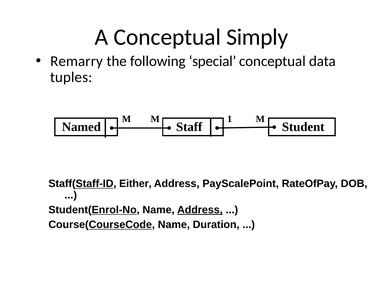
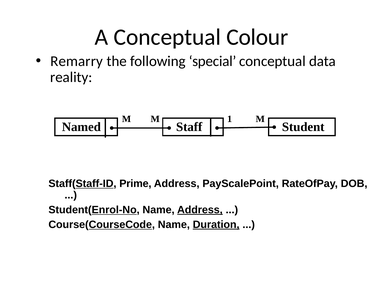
Simply: Simply -> Colour (257, 37)
tuples: tuples -> reality (71, 77)
Either: Either -> Prime (135, 183)
Duration underline: none -> present (216, 224)
